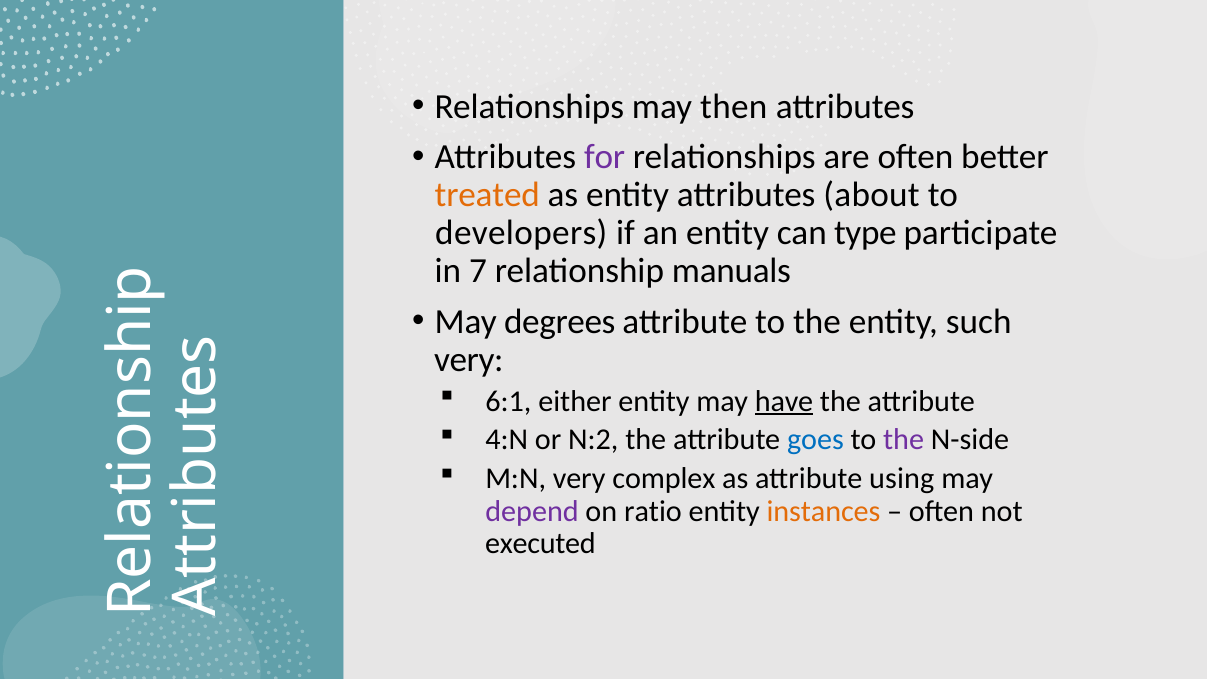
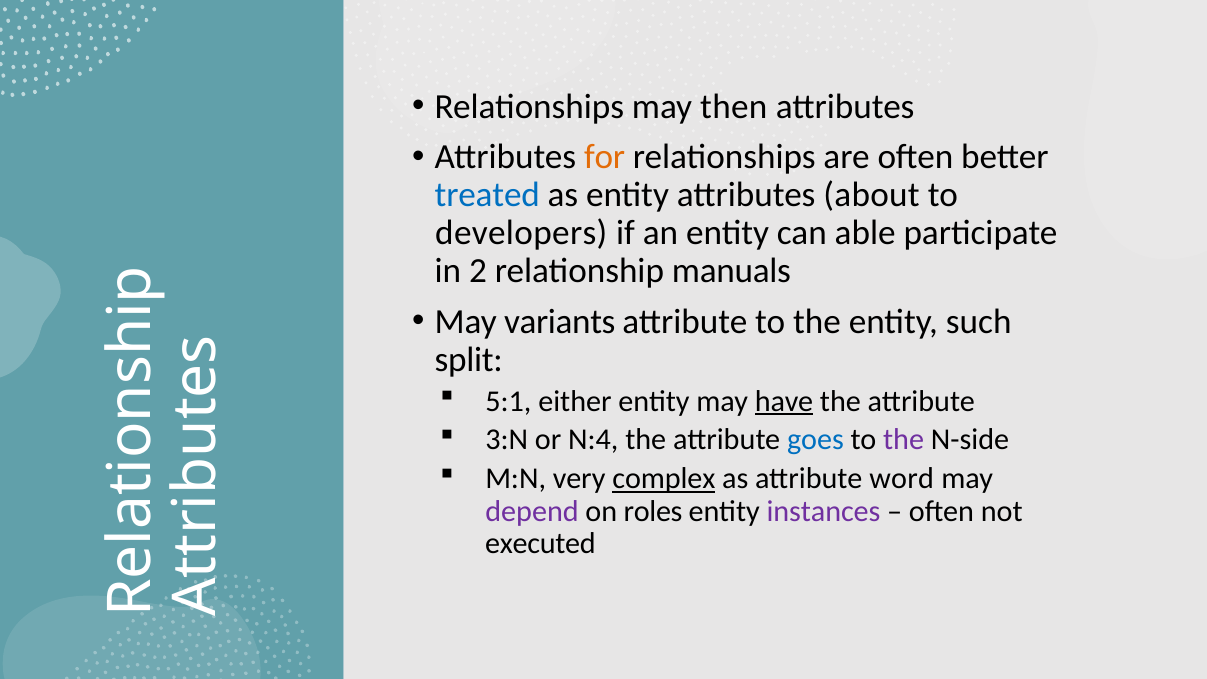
for colour: purple -> orange (605, 157)
treated colour: orange -> blue (487, 195)
type: type -> able (865, 233)
7: 7 -> 2 (478, 271)
degrees: degrees -> variants (560, 321)
very: very -> split (469, 359)
6:1: 6:1 -> 5:1 (508, 401)
4:N: 4:N -> 3:N (507, 440)
N:2: N:2 -> N:4 (593, 440)
complex underline: none -> present (664, 479)
using: using -> word (902, 479)
ratio: ratio -> roles (653, 511)
instances colour: orange -> purple (824, 511)
